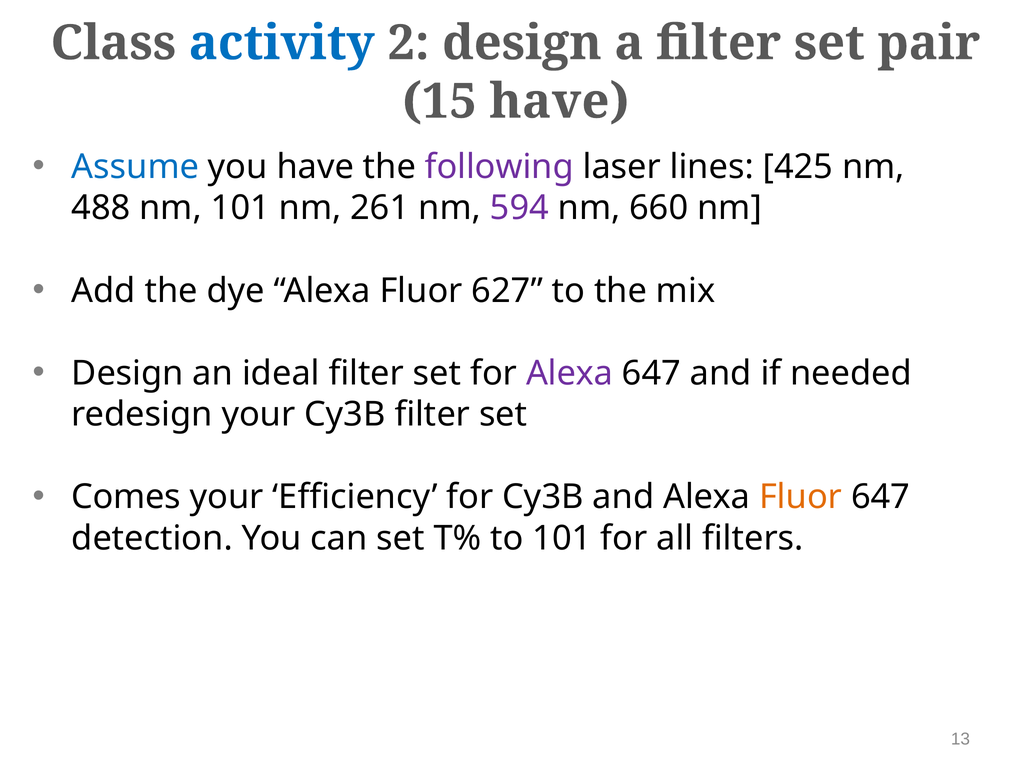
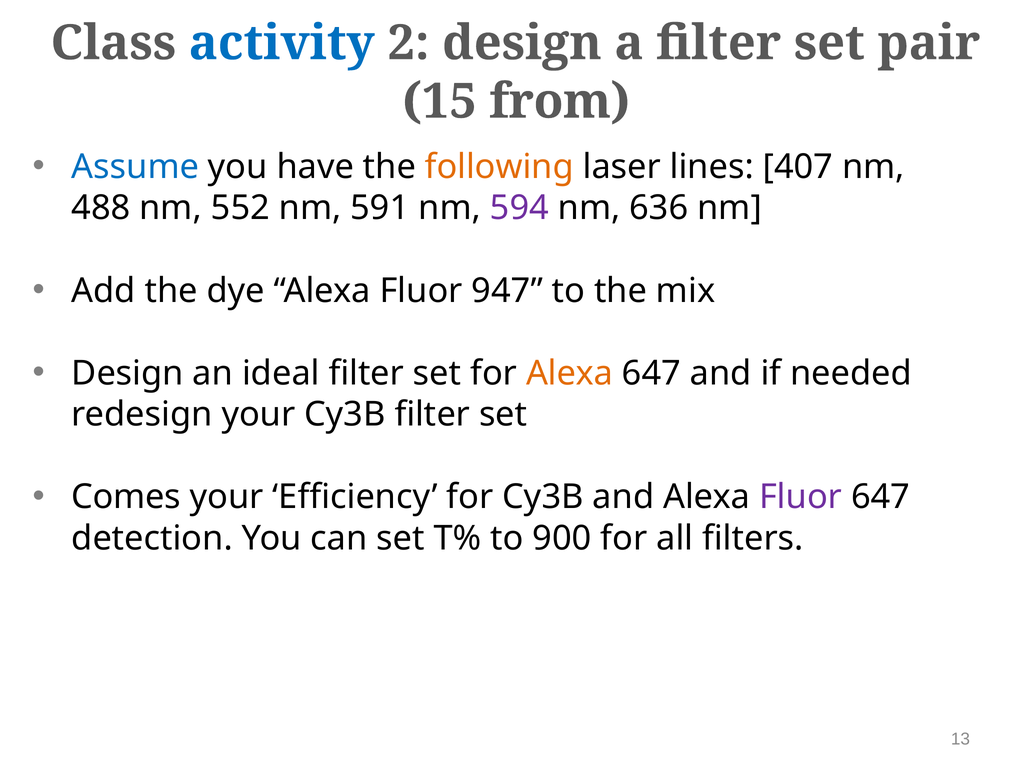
15 have: have -> from (560, 102)
following colour: purple -> orange (499, 167)
425: 425 -> 407 (798, 167)
nm 101: 101 -> 552 (240, 208)
261: 261 -> 591 (380, 208)
660: 660 -> 636 (659, 208)
627: 627 -> 947 (507, 291)
Alexa colour: purple -> orange (570, 373)
Fluor colour: orange -> purple (801, 497)
to 101: 101 -> 900 (562, 538)
